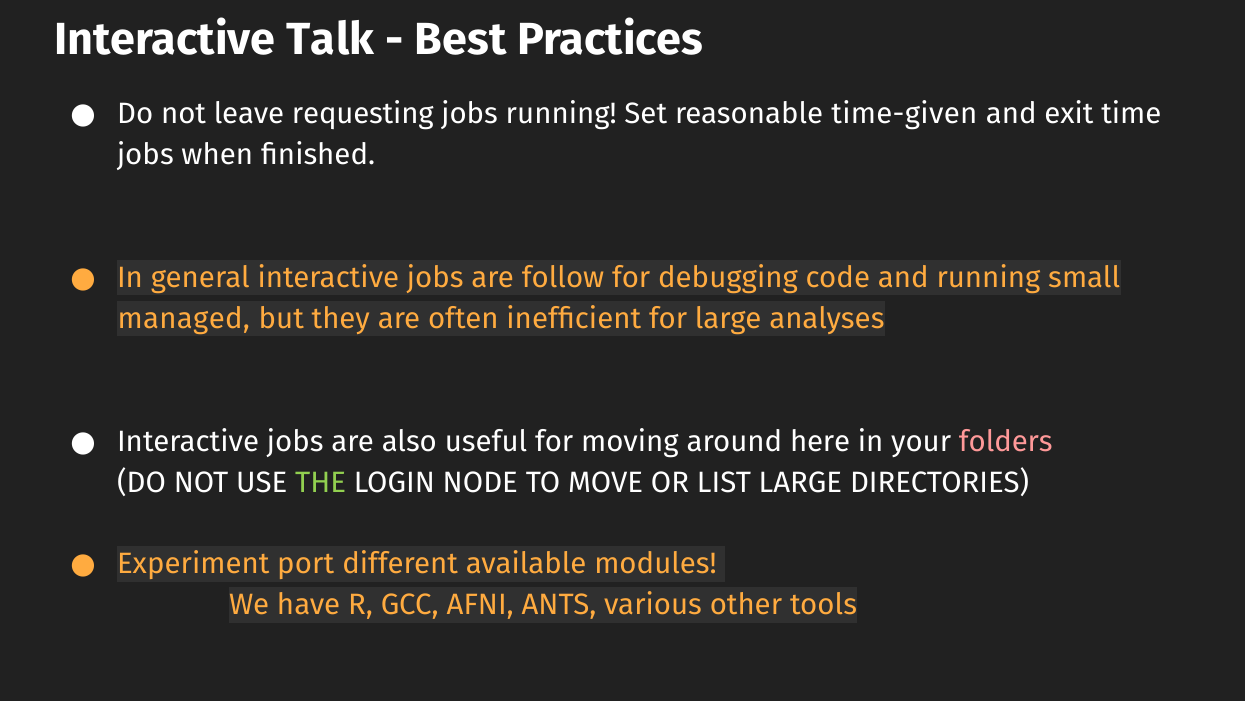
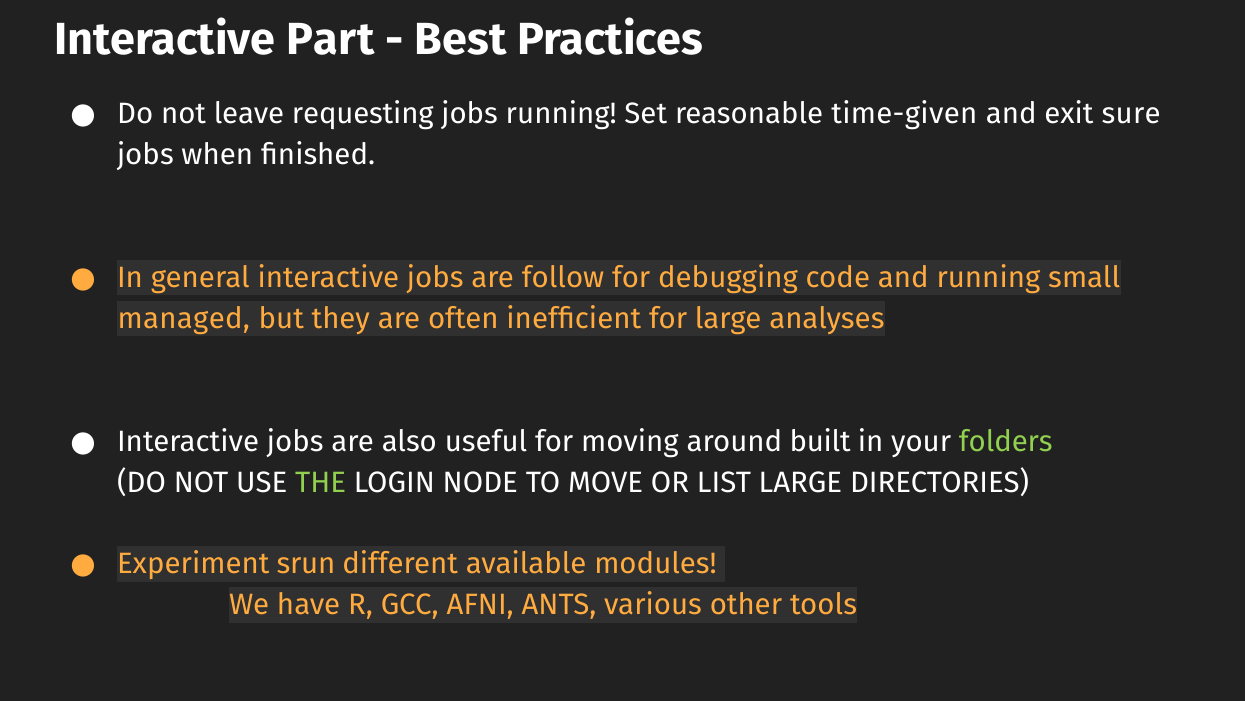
Talk: Talk -> Part (330, 40)
time: time -> sure (1131, 114)
here: here -> built (820, 441)
folders colour: pink -> light green (1006, 441)
port: port -> srun (306, 564)
